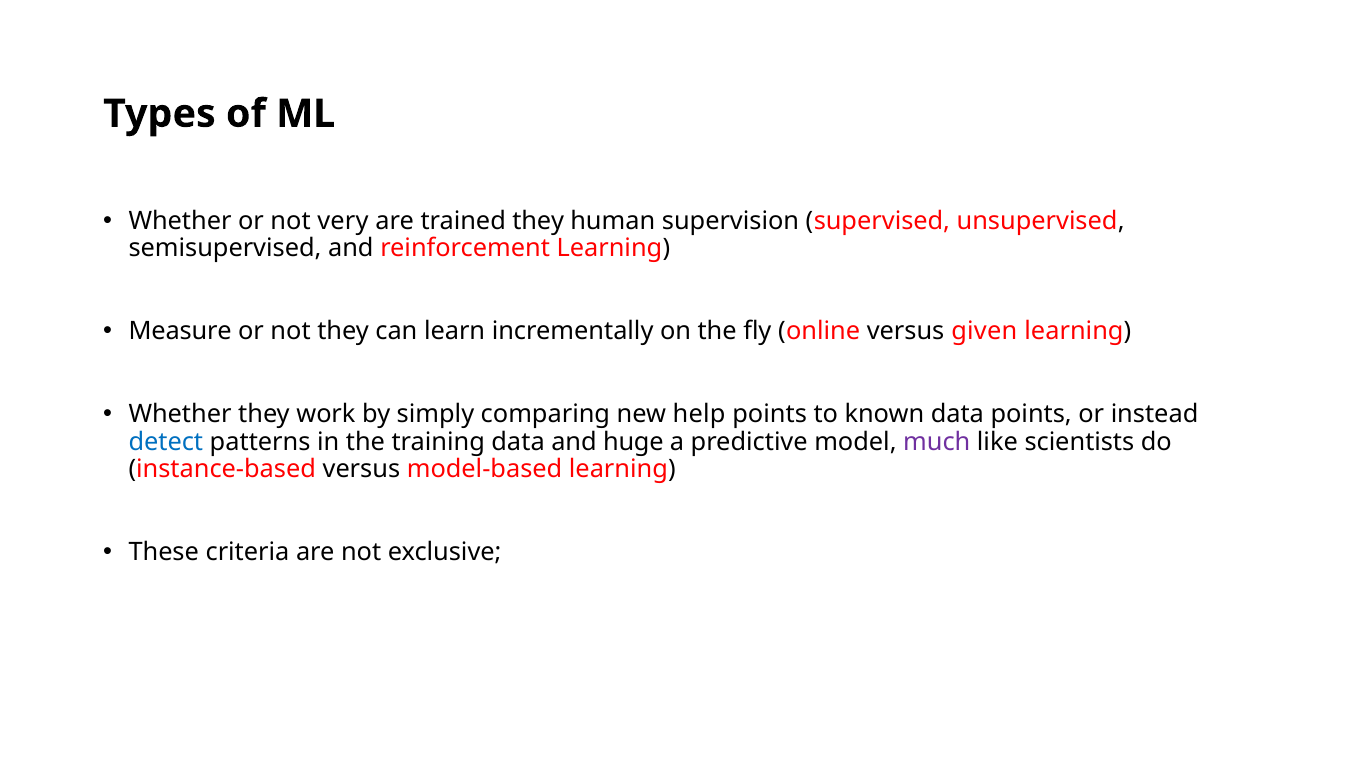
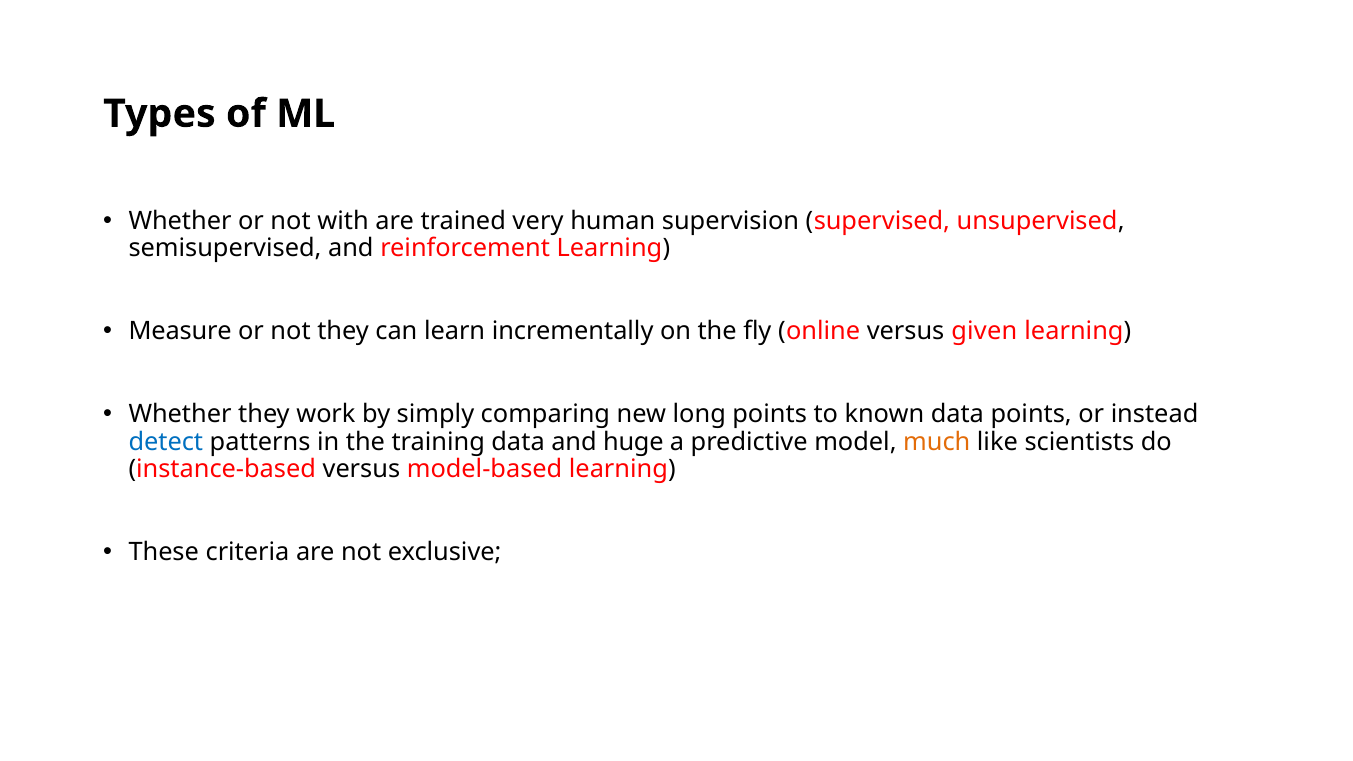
very: very -> with (343, 221)
trained they: they -> very (538, 221)
help: help -> long (699, 415)
much colour: purple -> orange (937, 442)
